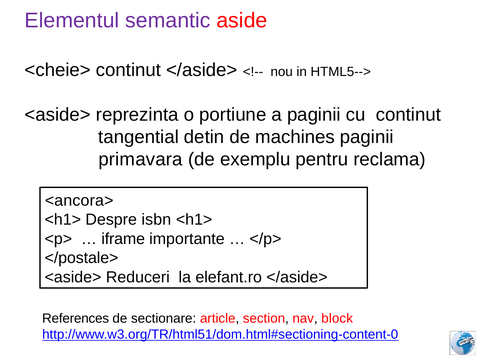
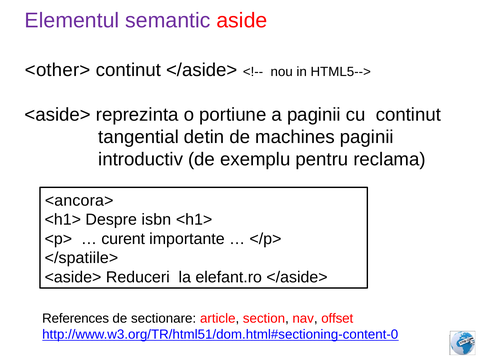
<cheie>: <cheie> -> <other> (58, 70)
primavara: primavara -> introductiv (141, 159)
iframe: iframe -> curent (123, 239)
</postale>: </postale> -> </spatiile> (81, 258)
block: block -> offset (337, 319)
